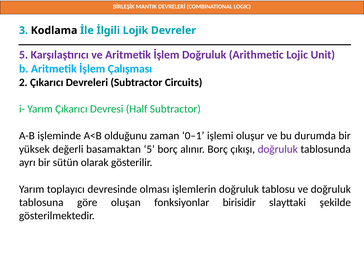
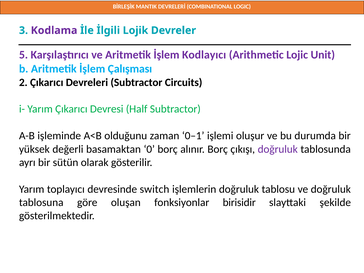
Kodlama colour: black -> purple (54, 30)
İşlem Doğruluk: Doğruluk -> Kodlayıcı (204, 55)
basamaktan 5: 5 -> 0 (149, 149)
olması: olması -> switch (155, 189)
